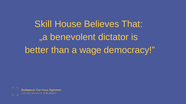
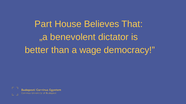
Skill: Skill -> Part (43, 24)
